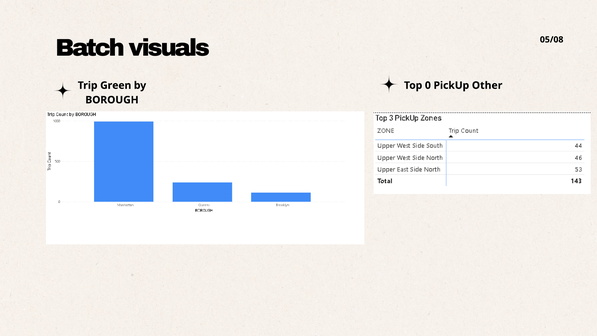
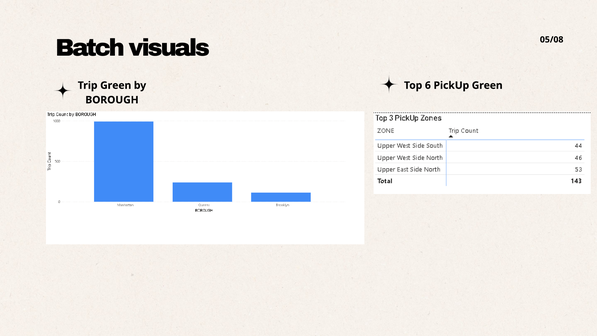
0: 0 -> 6 (428, 85)
PickUp Other: Other -> Green (487, 85)
